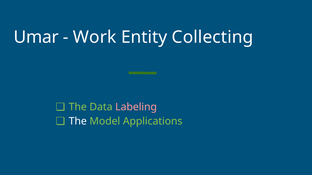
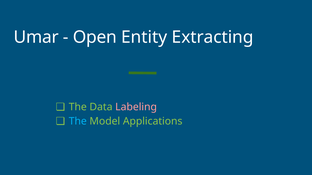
Work: Work -> Open (95, 37)
Collecting: Collecting -> Extracting (213, 37)
The colour: white -> light blue (78, 122)
